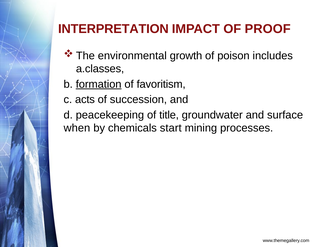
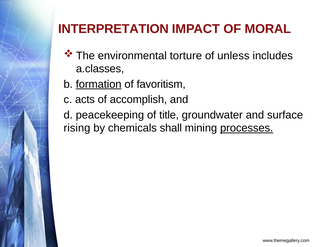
PROOF: PROOF -> MORAL (268, 29)
growth: growth -> torture (186, 56)
poison: poison -> unless (233, 56)
succession: succession -> accomplish (138, 99)
when: when -> rising (77, 128)
start: start -> shall (171, 128)
processes underline: none -> present (247, 128)
